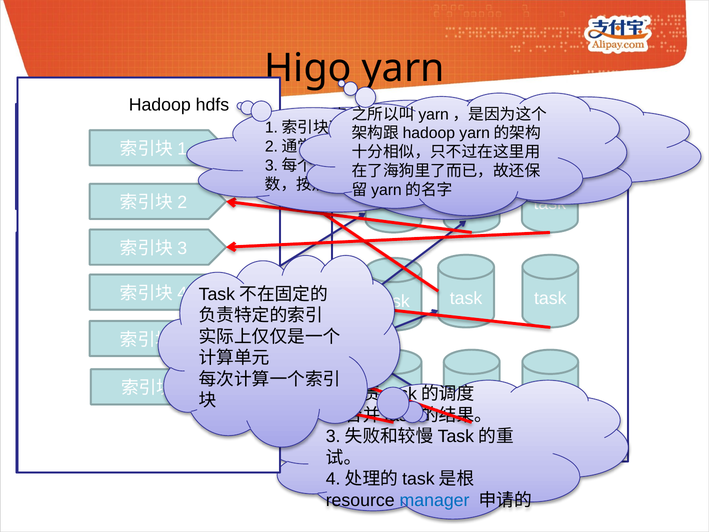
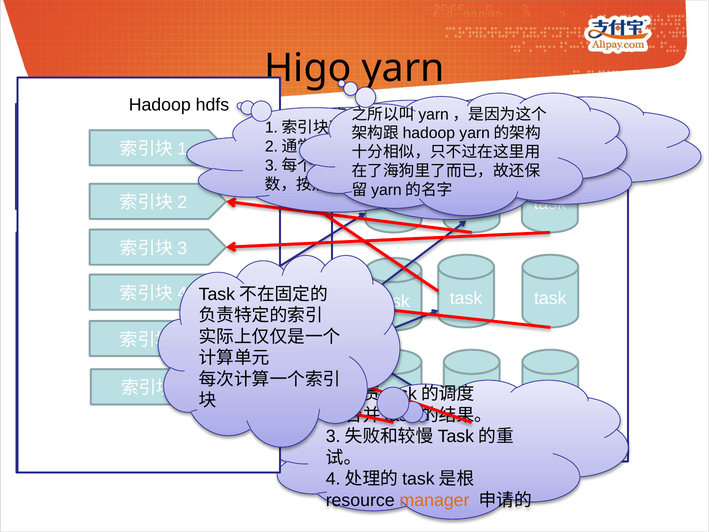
manager colour: blue -> orange (435, 500)
